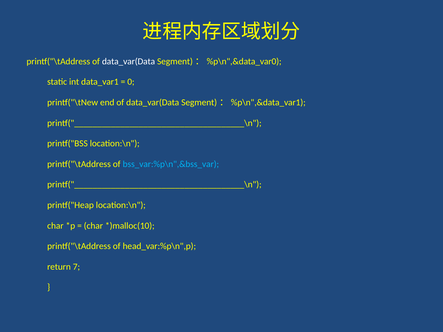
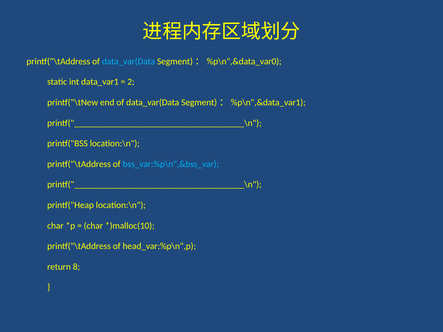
data_var(Data colour: white -> light blue (129, 61)
0: 0 -> 2 (131, 82)
7: 7 -> 8 (76, 267)
